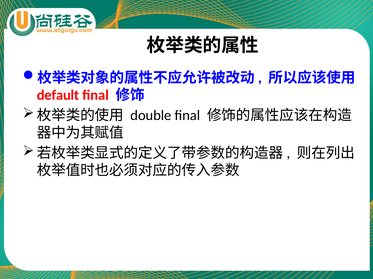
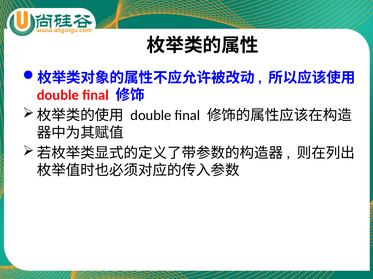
default: default -> double (58, 95)
